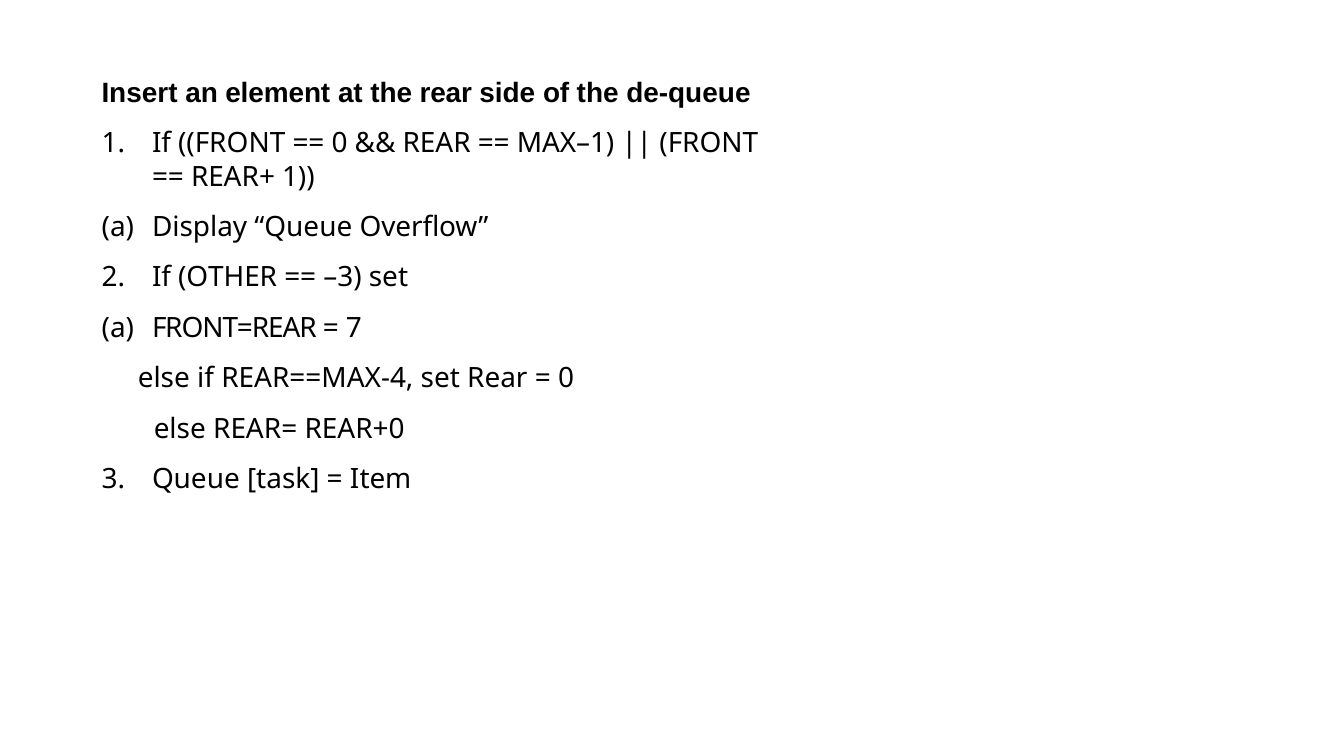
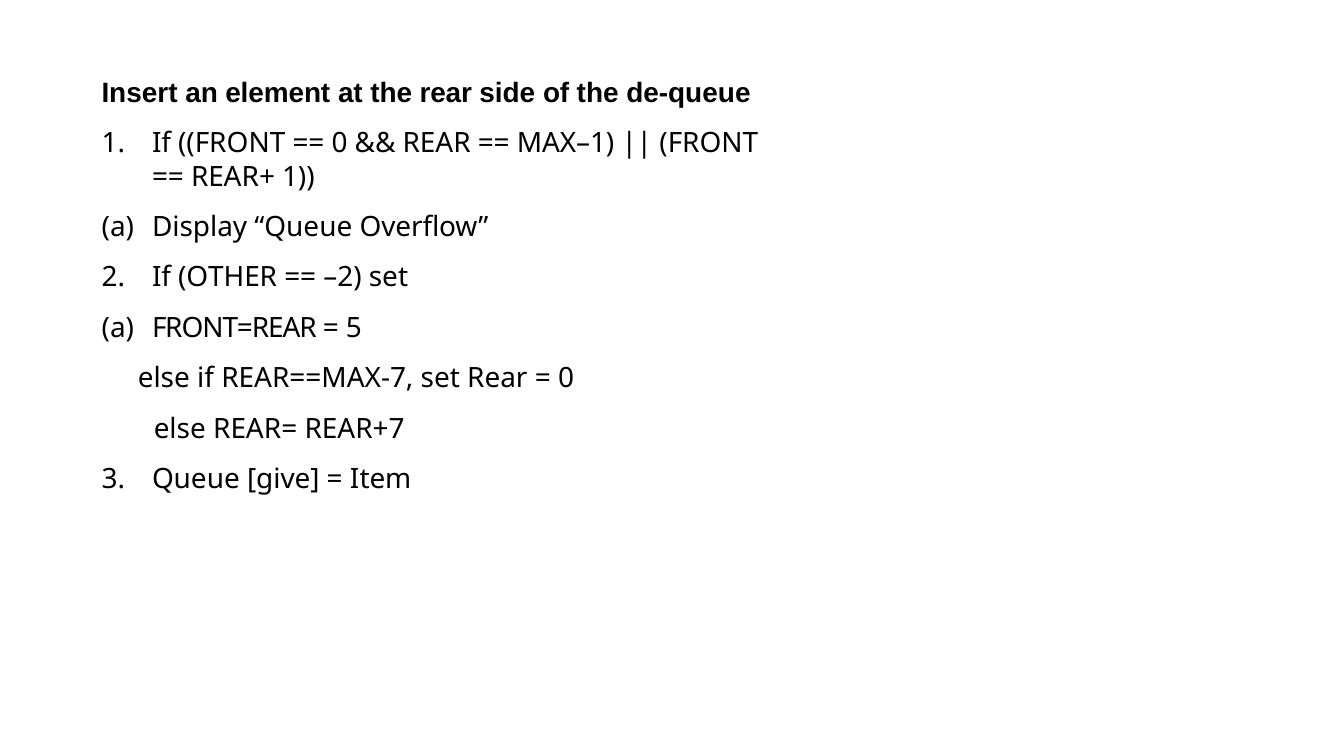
–3: –3 -> –2 (343, 278)
7: 7 -> 5 (354, 328)
REAR==MAX-4: REAR==MAX-4 -> REAR==MAX-7 (317, 379)
REAR+0: REAR+0 -> REAR+7 (355, 429)
task: task -> give (283, 479)
